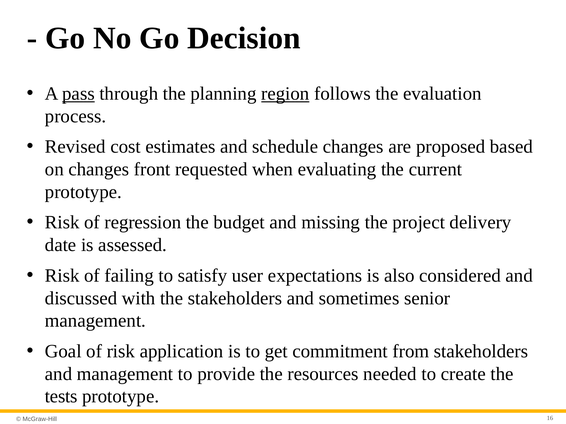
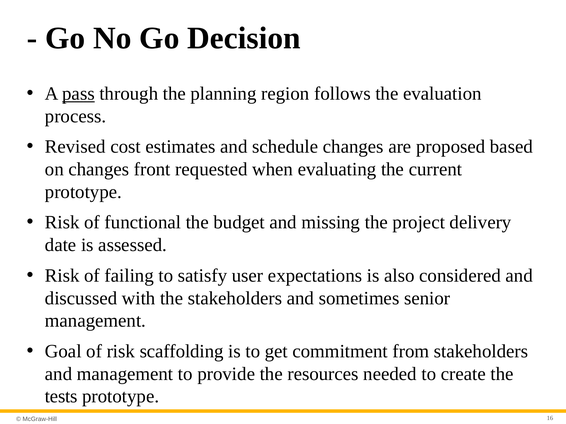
region underline: present -> none (285, 94)
regression: regression -> functional (143, 223)
application: application -> scaffolding (182, 352)
